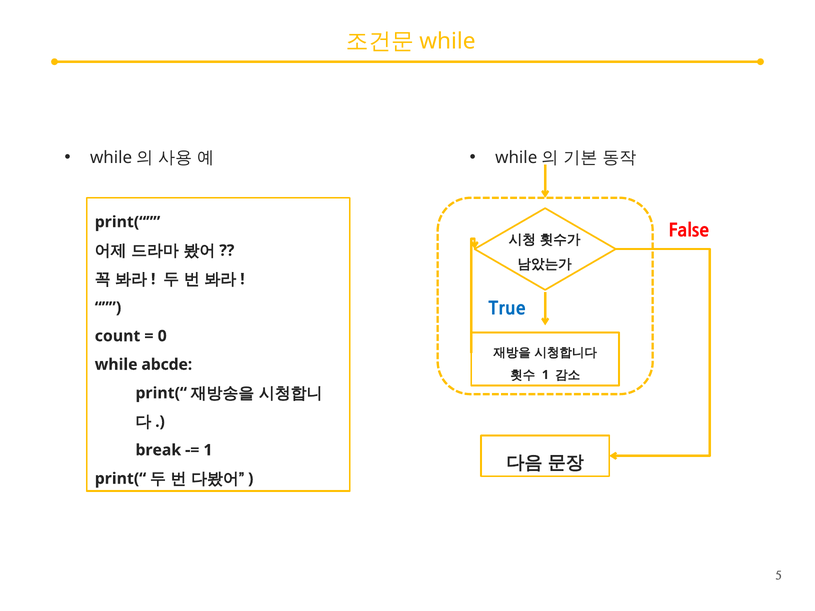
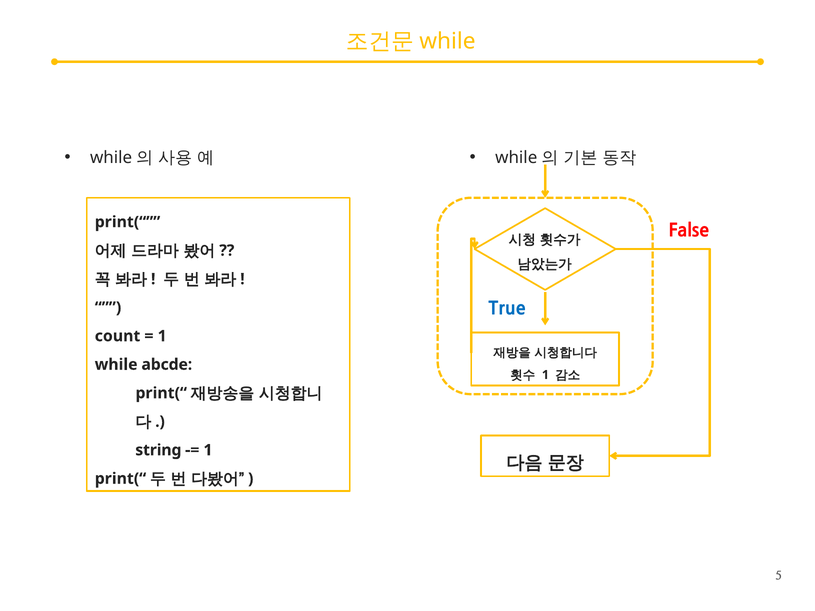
0: 0 -> 1 (162, 336)
break: break -> string (158, 450)
